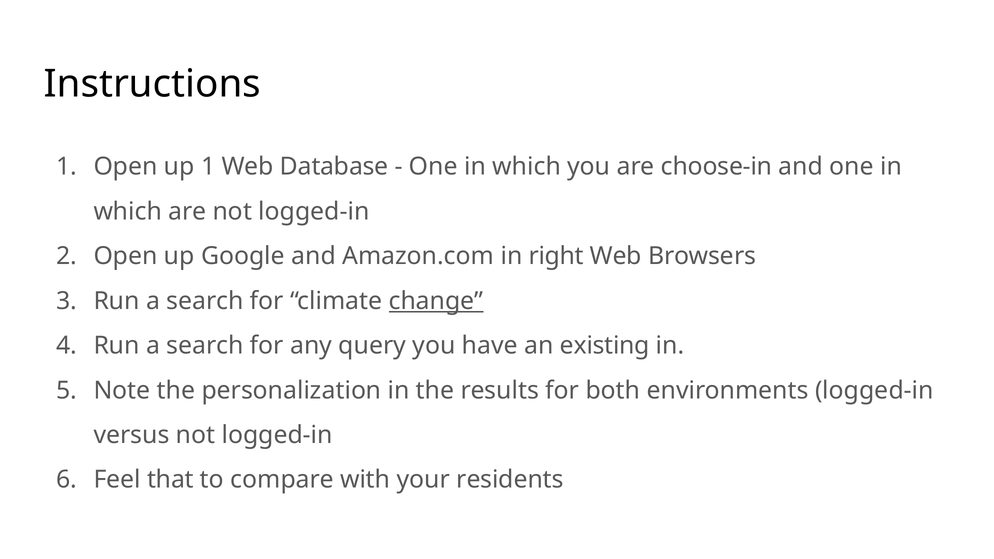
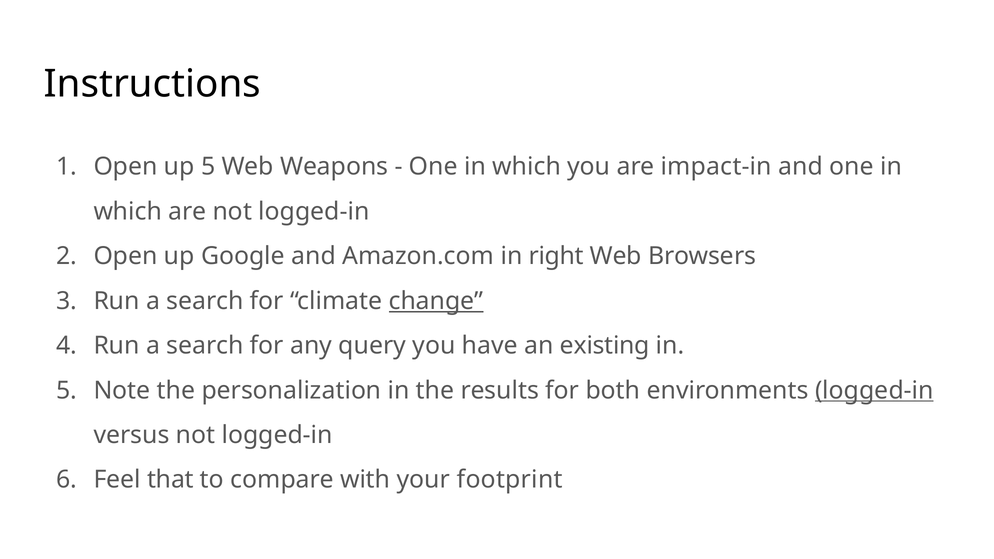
up 1: 1 -> 5 (208, 167)
Database: Database -> Weapons (334, 167)
choose-in: choose-in -> impact-in (716, 167)
logged-in underline: none -> present (874, 390)
residents: residents -> footprint (510, 480)
